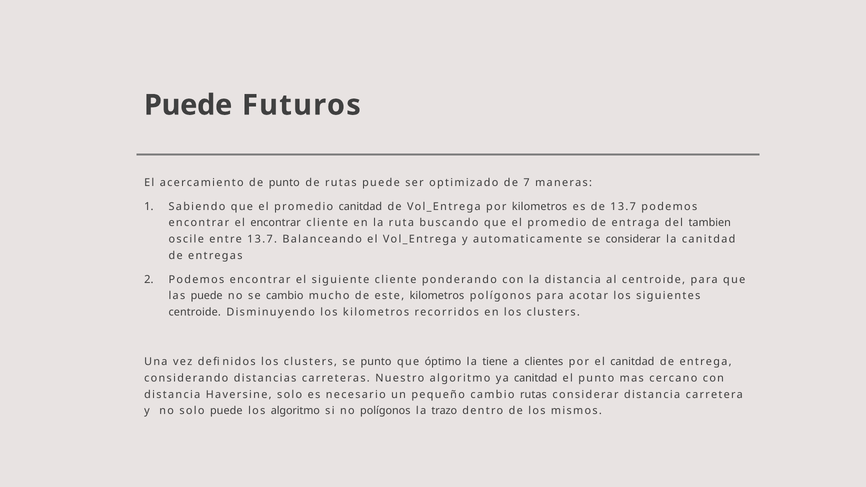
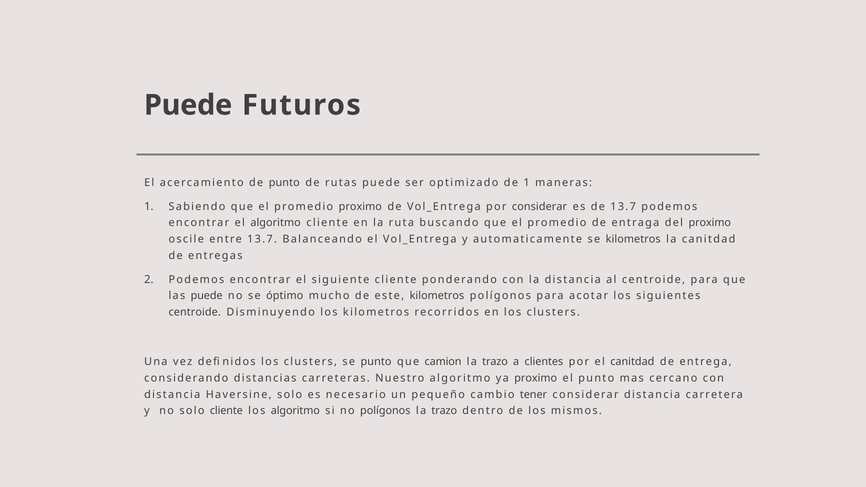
de 7: 7 -> 1 (527, 183)
promedio canitdad: canitdad -> proximo (360, 207)
por kilometros: kilometros -> considerar (540, 207)
el encontrar: encontrar -> algoritmo (276, 223)
del tambien: tambien -> proximo (710, 223)
se considerar: considerar -> kilometros (633, 239)
se cambio: cambio -> óptimo (285, 296)
óptimo: óptimo -> camion (443, 362)
tiene: tiene -> trazo (495, 362)
ya canitdad: canitdad -> proximo (536, 378)
cambio rutas: rutas -> tener (533, 395)
solo puede: puede -> cliente (226, 411)
